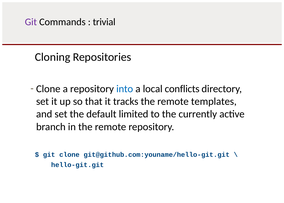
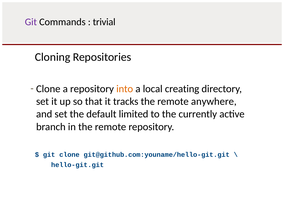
into colour: blue -> orange (125, 89)
conflicts: conflicts -> creating (182, 89)
templates: templates -> anywhere (214, 101)
